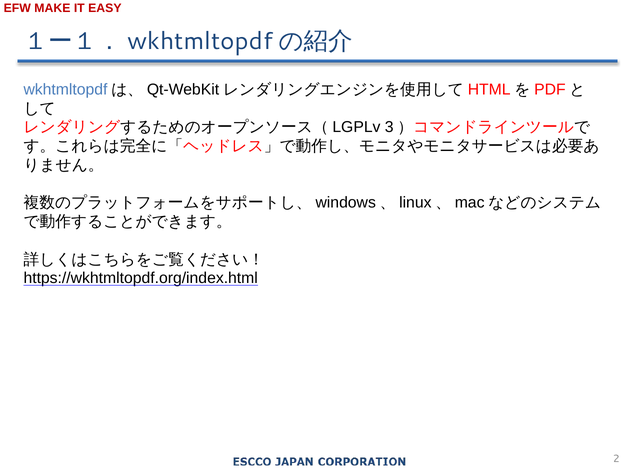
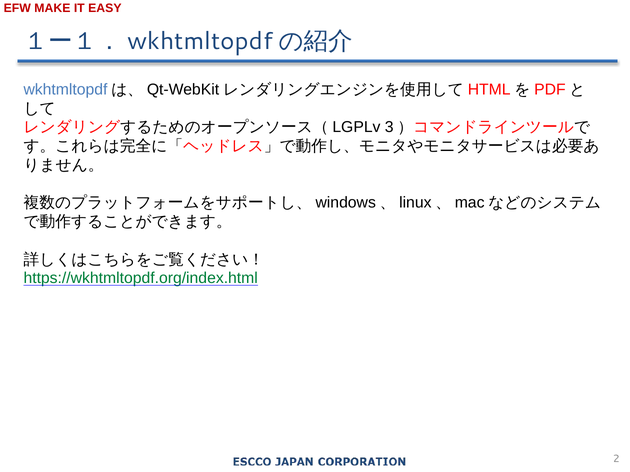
https://wkhtmltopdf.org/index.html colour: black -> green (141, 279)
